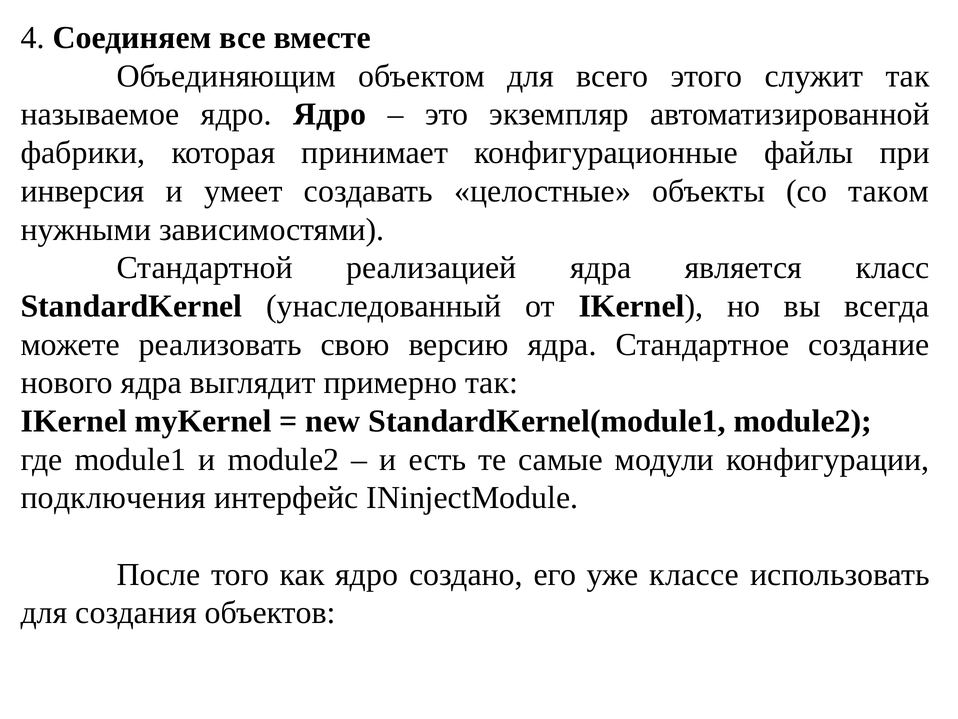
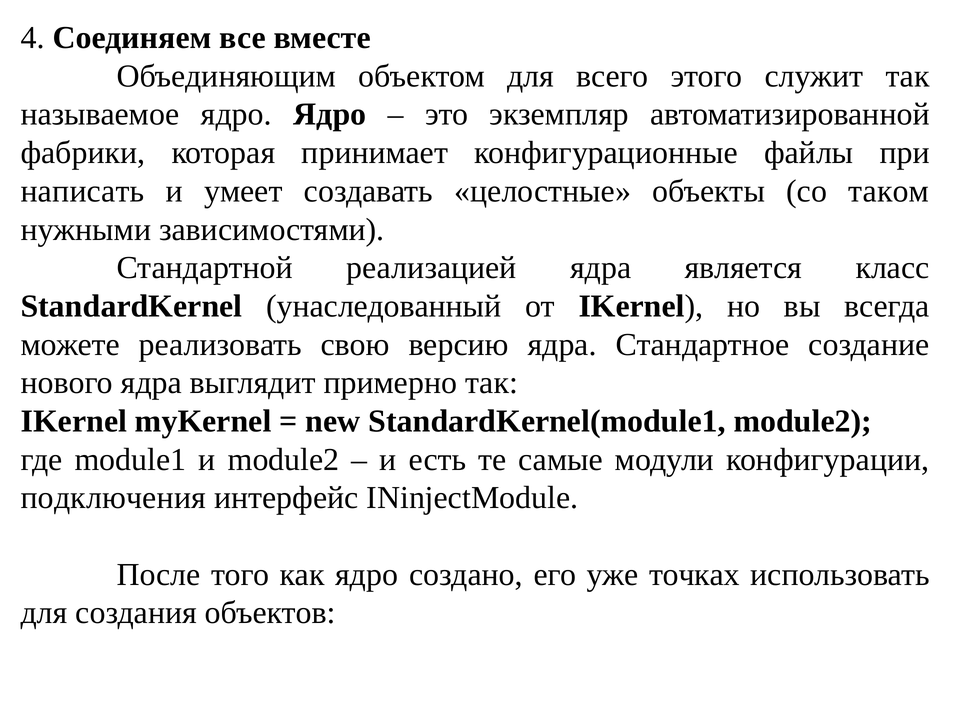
инверсия: инверсия -> написать (82, 191)
классе: классе -> точках (694, 574)
